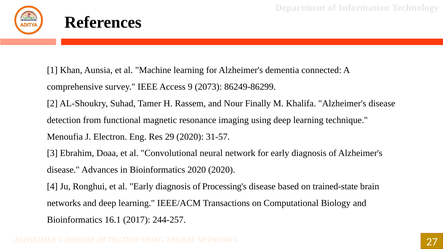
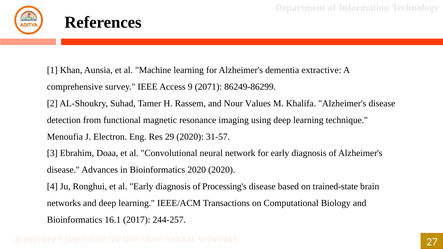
connected: connected -> extractive (321, 70)
2073: 2073 -> 2071 (208, 87)
Finally: Finally -> Values (258, 104)
